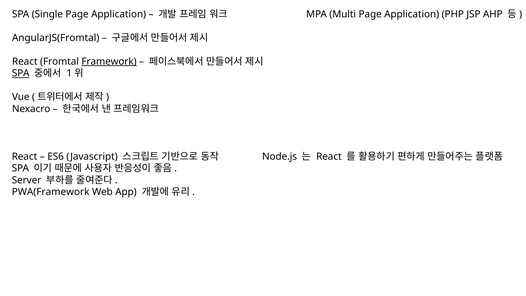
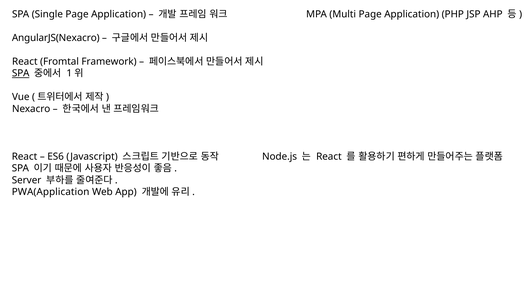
AngularJS(Fromtal: AngularJS(Fromtal -> AngularJS(Nexacro (56, 38)
Framework underline: present -> none (109, 62)
PWA(Framework: PWA(Framework -> PWA(Application (51, 192)
